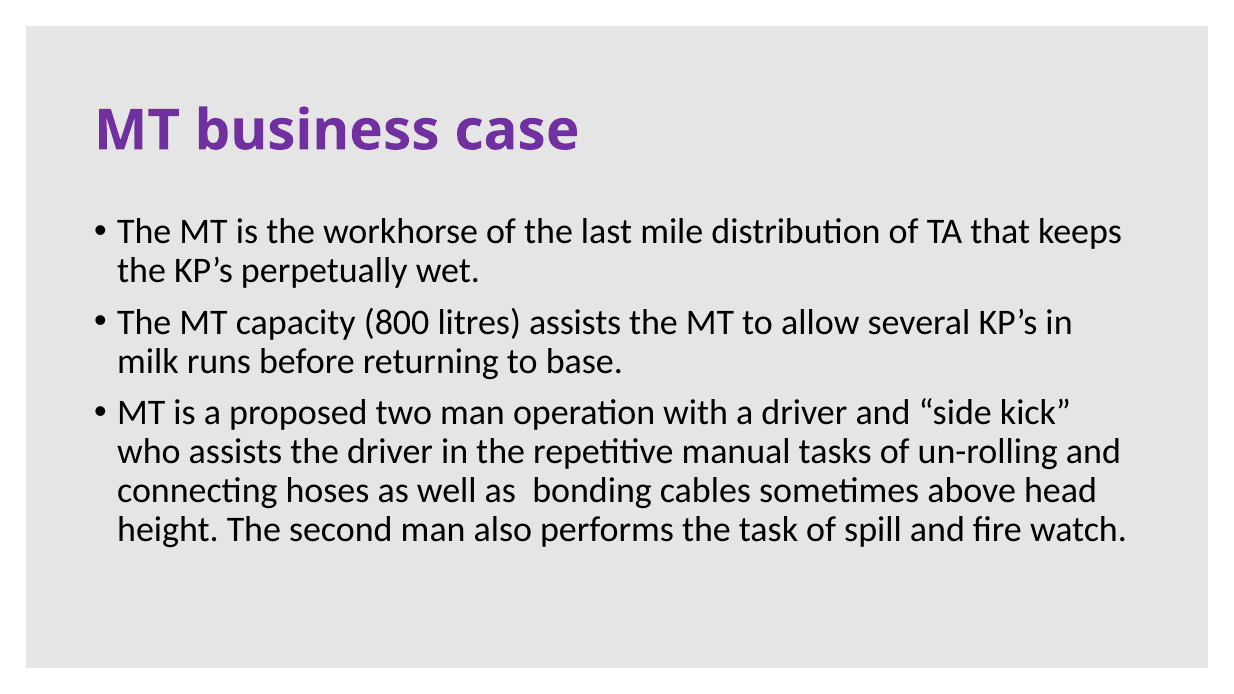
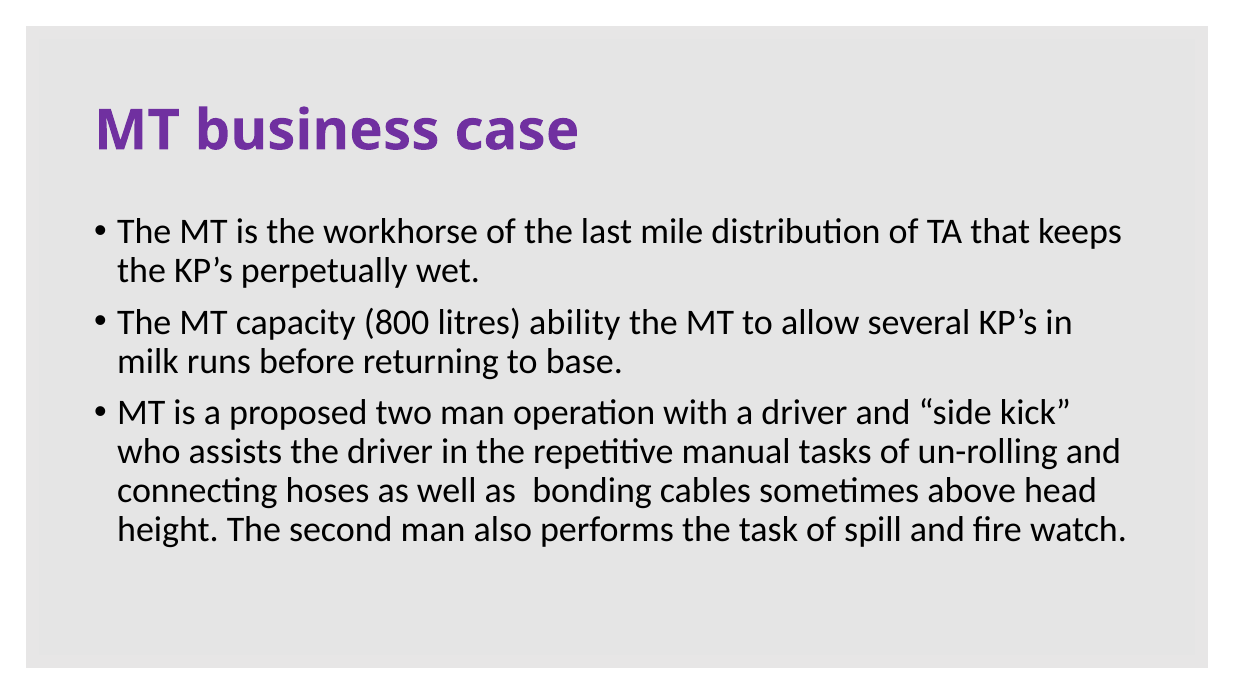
litres assists: assists -> ability (575, 322)
